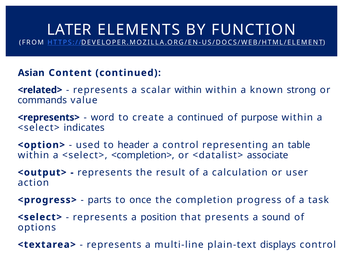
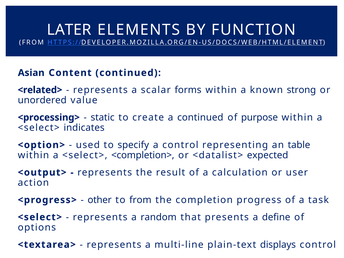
scalar within: within -> forms (188, 90)
commands: commands -> unordered (42, 100)
<represents>: <represents> -> <processing> (49, 117)
word: word -> static (103, 117)
header: header -> specify (133, 145)
associate: associate -> expected (268, 155)
parts: parts -> other (100, 200)
to once: once -> from (140, 200)
position: position -> random (159, 217)
sound: sound -> define (276, 217)
